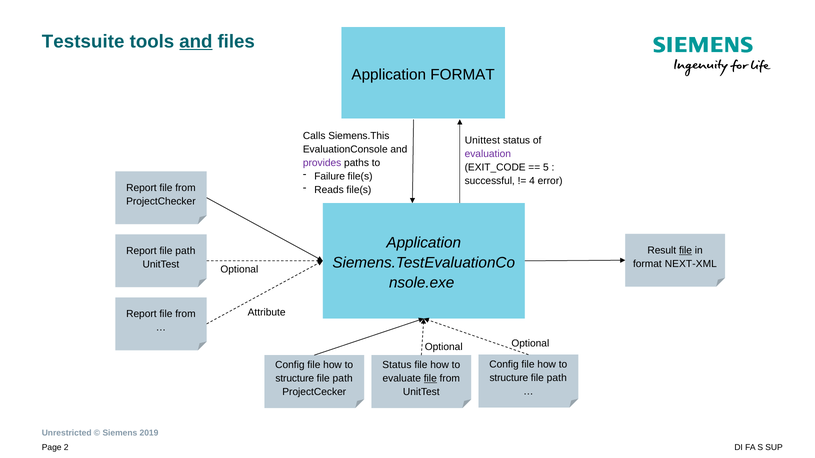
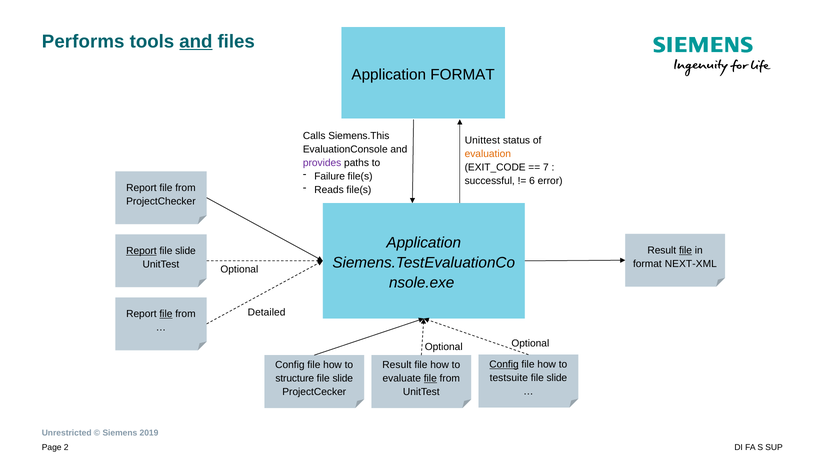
Testsuite: Testsuite -> Performs (83, 41)
evaluation colour: purple -> orange (488, 154)
5: 5 -> 7 (546, 167)
4: 4 -> 6 (532, 181)
Report underline: none -> present (141, 251)
path: path -> slide (185, 251)
Attribute: Attribute -> Detailed (267, 313)
file underline: none -> present (166, 314)
Config underline: none -> present (504, 365)
Status: Status -> Result (397, 365)
structure: structure -> testsuite (509, 378)
path: path -> slide (557, 378)
path: path -> slide (343, 379)
